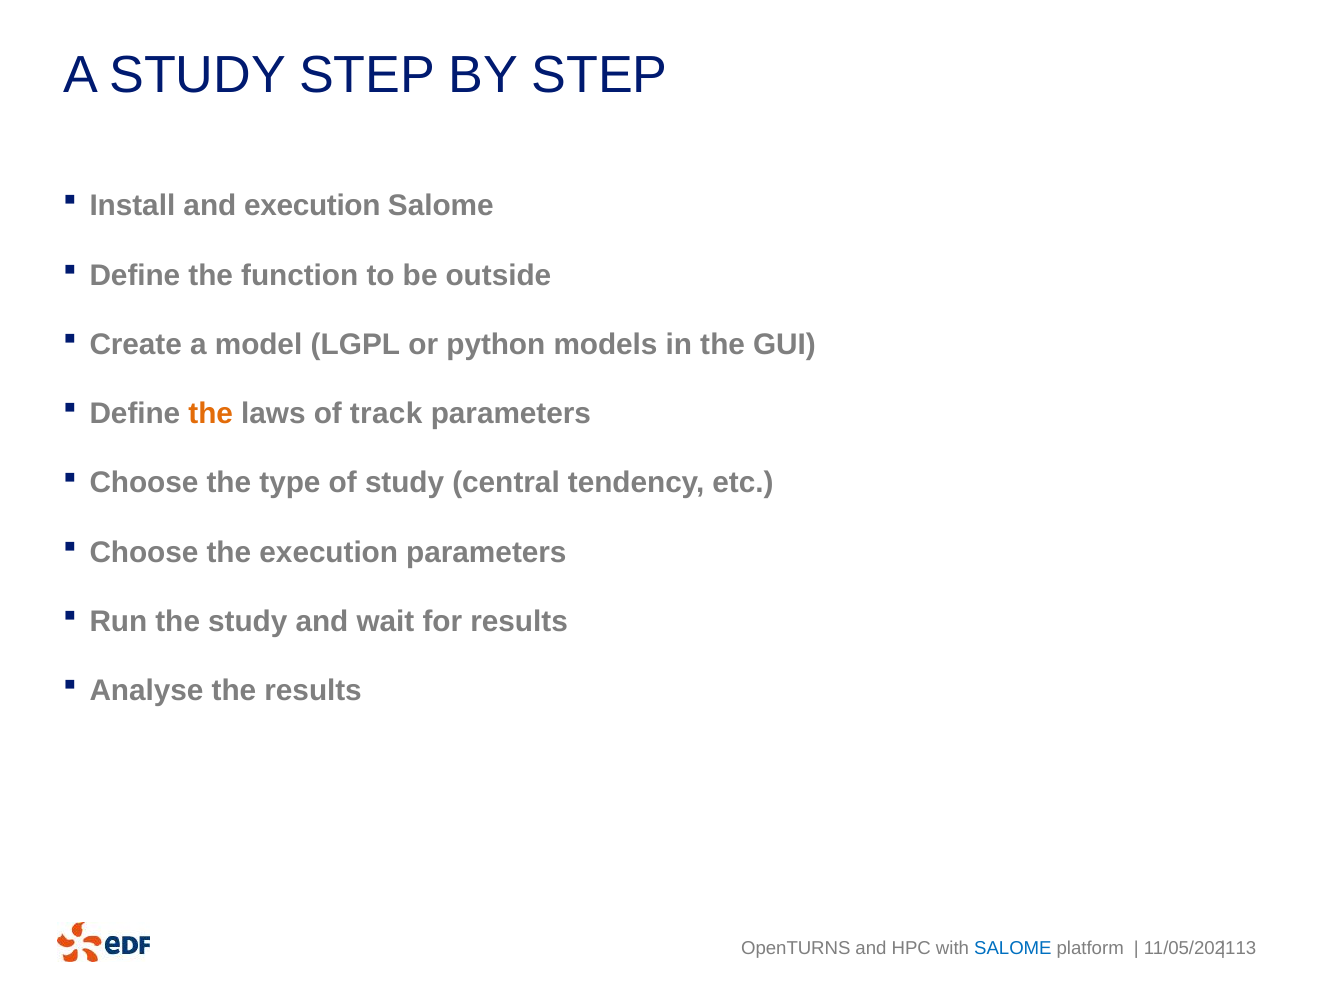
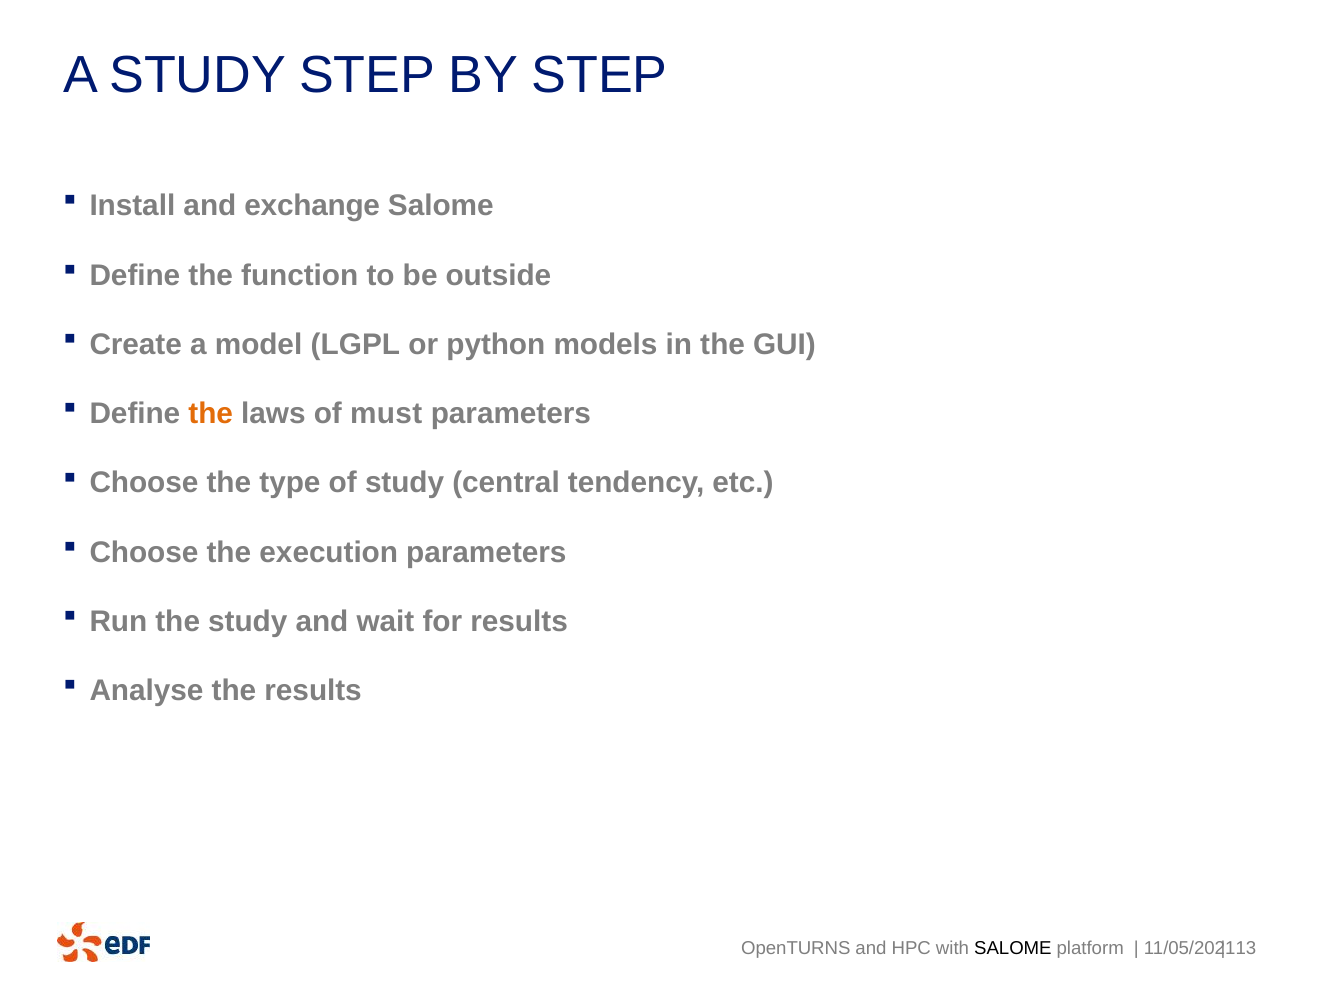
and execution: execution -> exchange (312, 206)
track: track -> must (386, 414)
SALOME colour: blue -> black (1013, 948)
